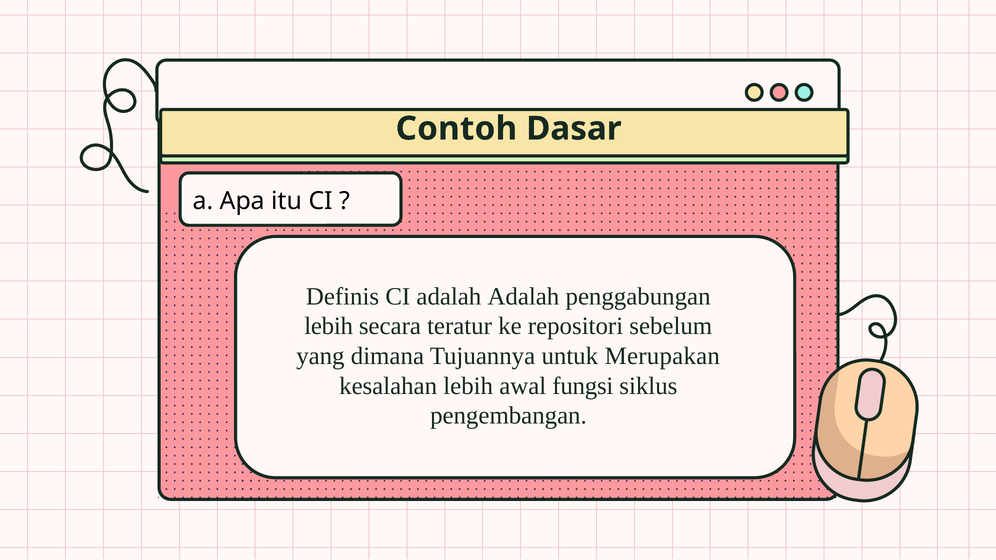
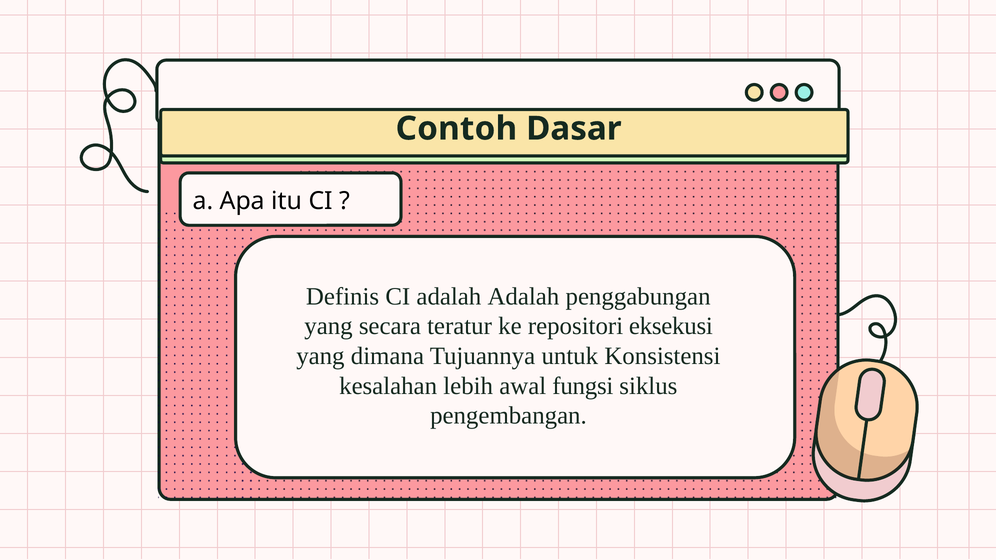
lebih: lebih -> yang (329, 326)
sebelum: sebelum -> eksekusi (671, 326)
Merupakan: Merupakan -> Konsistensi (662, 356)
